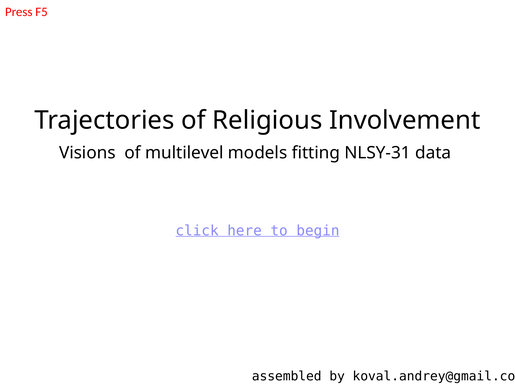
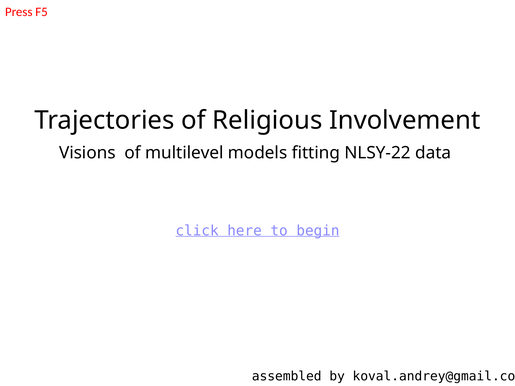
NLSY-31: NLSY-31 -> NLSY-22 (378, 153)
